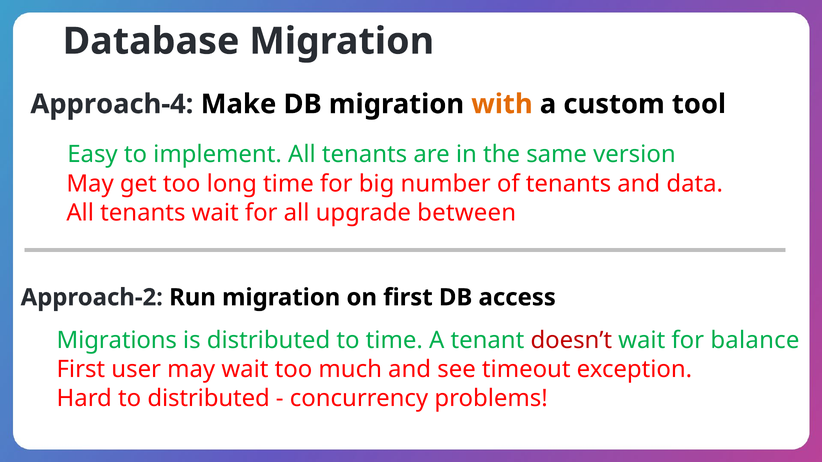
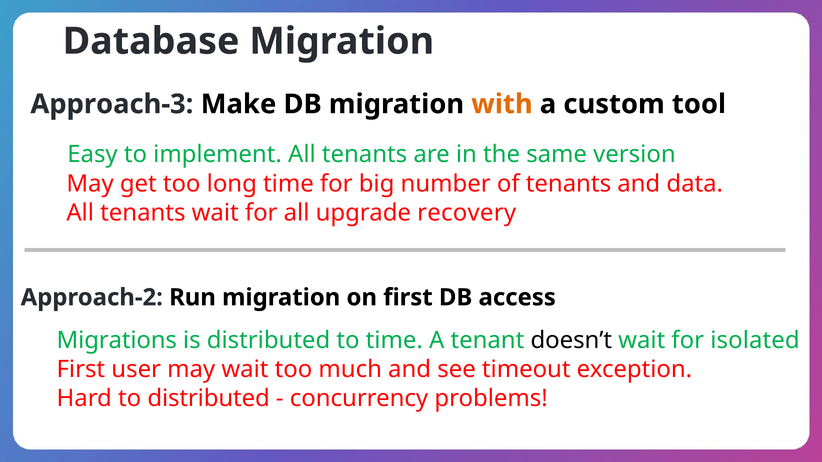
Approach-4: Approach-4 -> Approach-3 (112, 104)
between: between -> recovery (467, 213)
doesn’t colour: red -> black (571, 341)
balance: balance -> isolated (755, 341)
